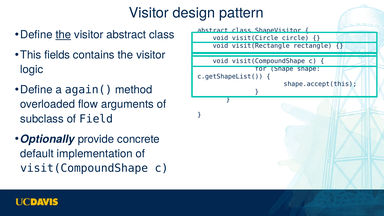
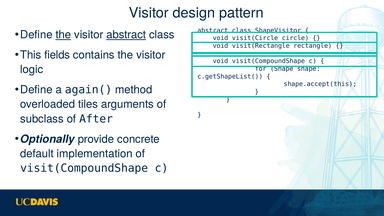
abstract underline: none -> present (126, 35)
flow: flow -> tiles (88, 104)
Field: Field -> After (96, 119)
